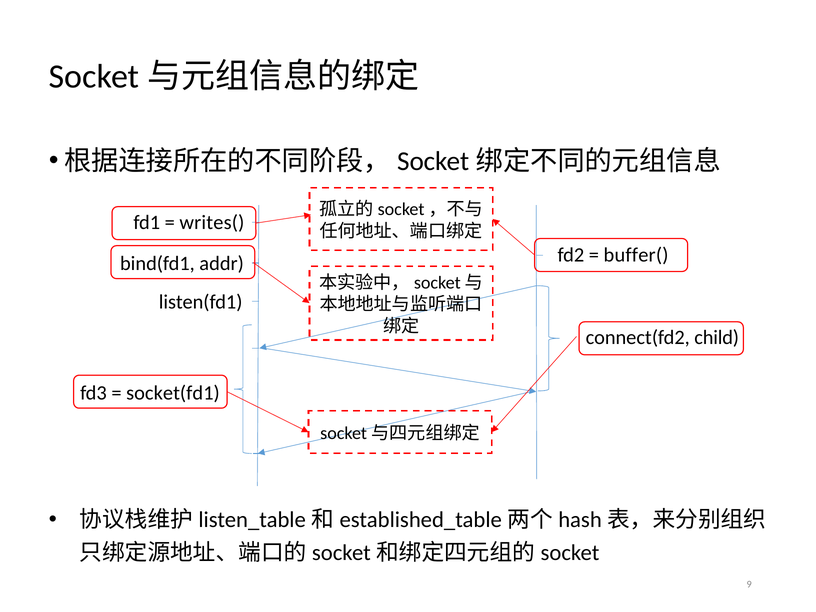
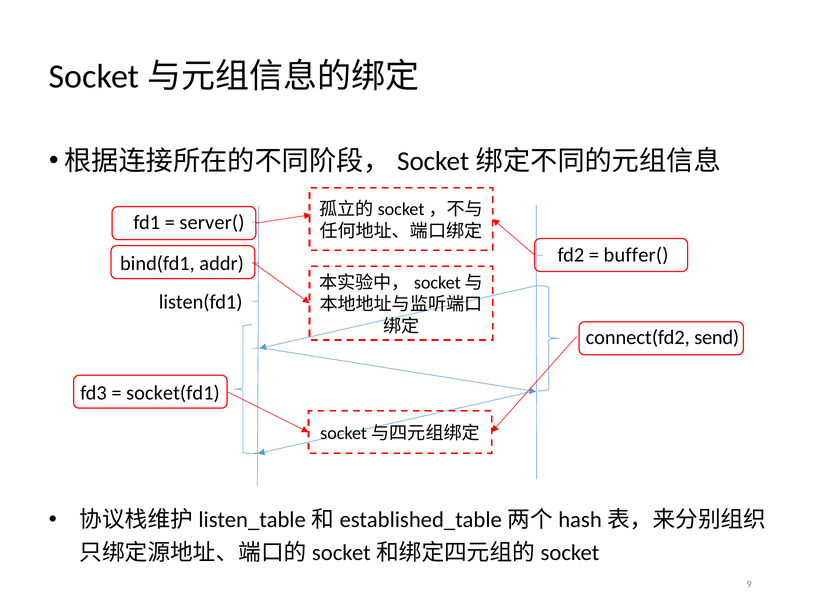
writes(: writes( -> server( (212, 223)
child: child -> send (717, 338)
